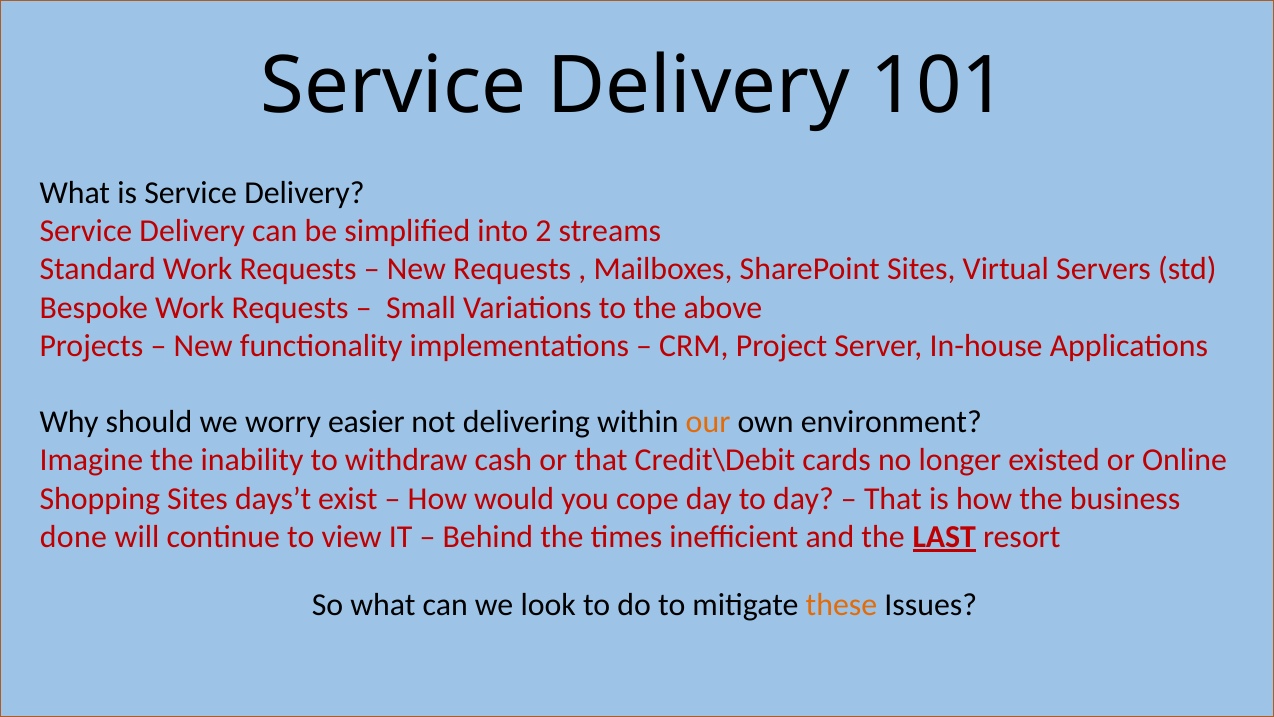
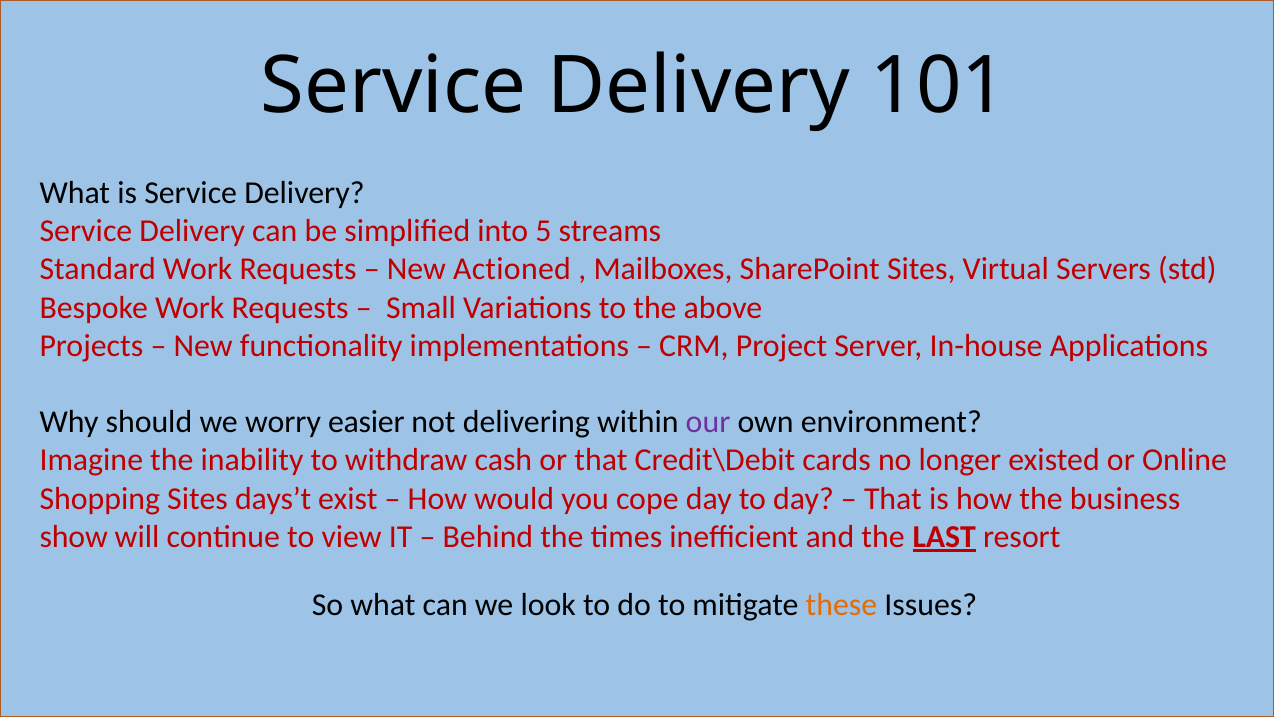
2: 2 -> 5 (543, 231)
New Requests: Requests -> Actioned (512, 269)
our colour: orange -> purple (708, 422)
done: done -> show (74, 537)
